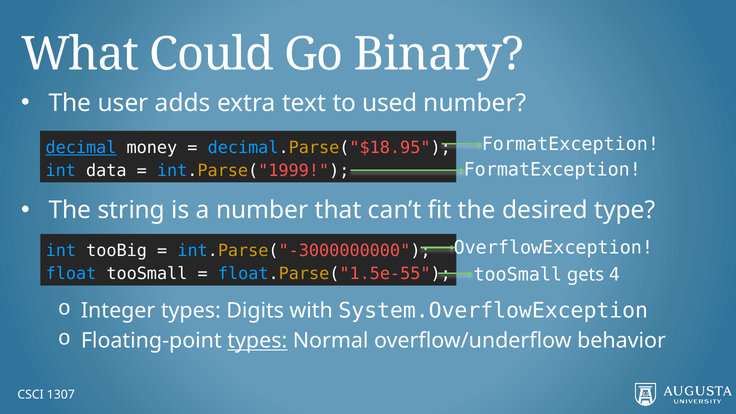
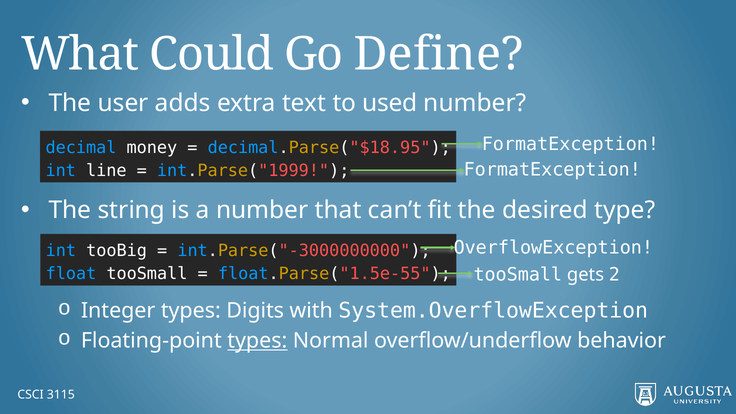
Binary: Binary -> Define (439, 54)
decimal underline: present -> none (81, 148)
data: data -> line (106, 171)
4: 4 -> 2 (614, 275)
1307: 1307 -> 3115 (61, 395)
